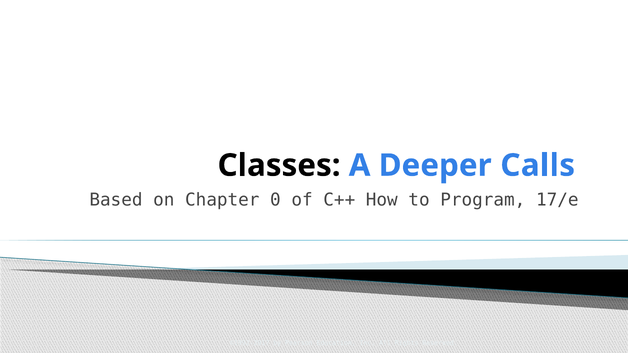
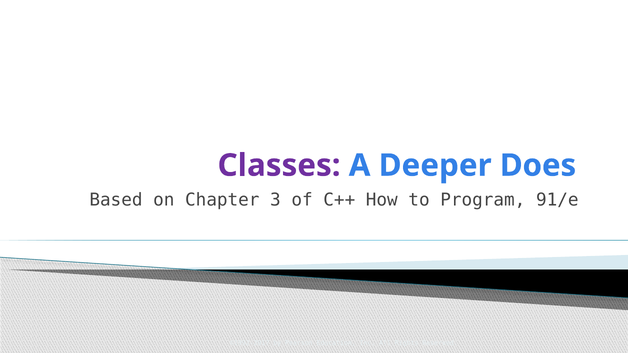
Classes colour: black -> purple (279, 166)
Calls: Calls -> Does (538, 166)
0: 0 -> 3 (275, 200)
17/e: 17/e -> 91/e (557, 200)
